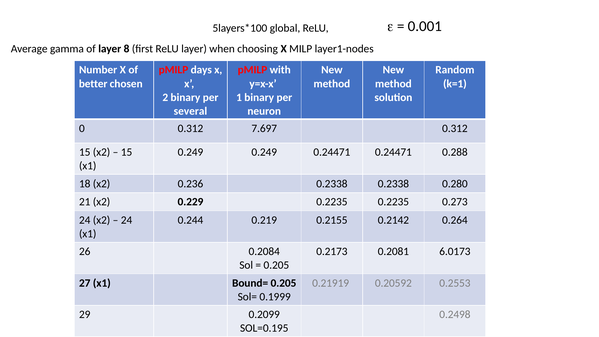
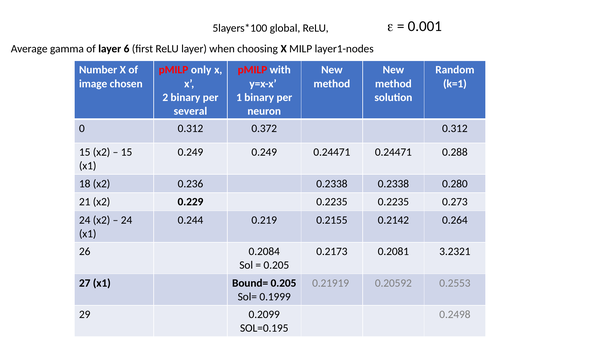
8: 8 -> 6 (127, 49)
days: days -> only (201, 70)
better: better -> image (93, 84)
7.697: 7.697 -> 0.372 (264, 128)
6.0173: 6.0173 -> 3.2321 (455, 251)
